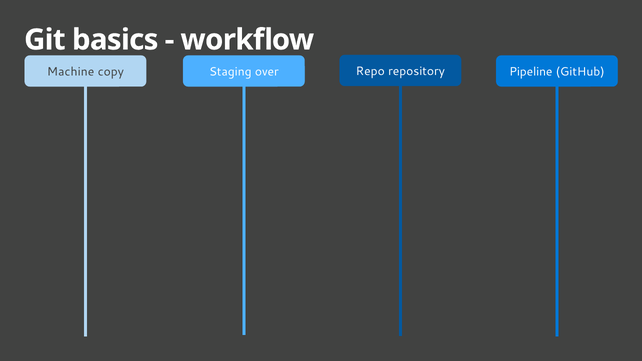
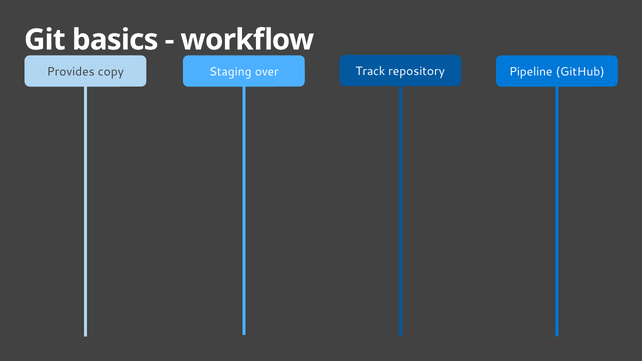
Repo: Repo -> Track (370, 71)
Machine: Machine -> Provides (71, 72)
